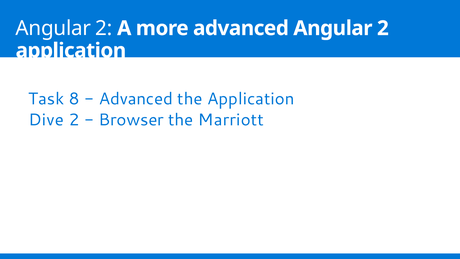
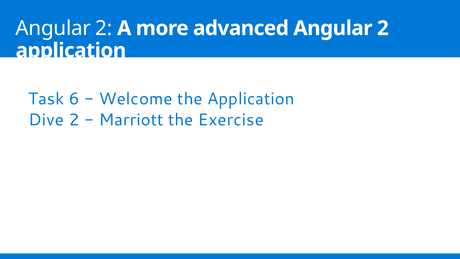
8: 8 -> 6 (74, 99)
Advanced: Advanced -> Welcome (136, 99)
Browser: Browser -> Marriott (131, 120)
Marriott: Marriott -> Exercise (231, 120)
